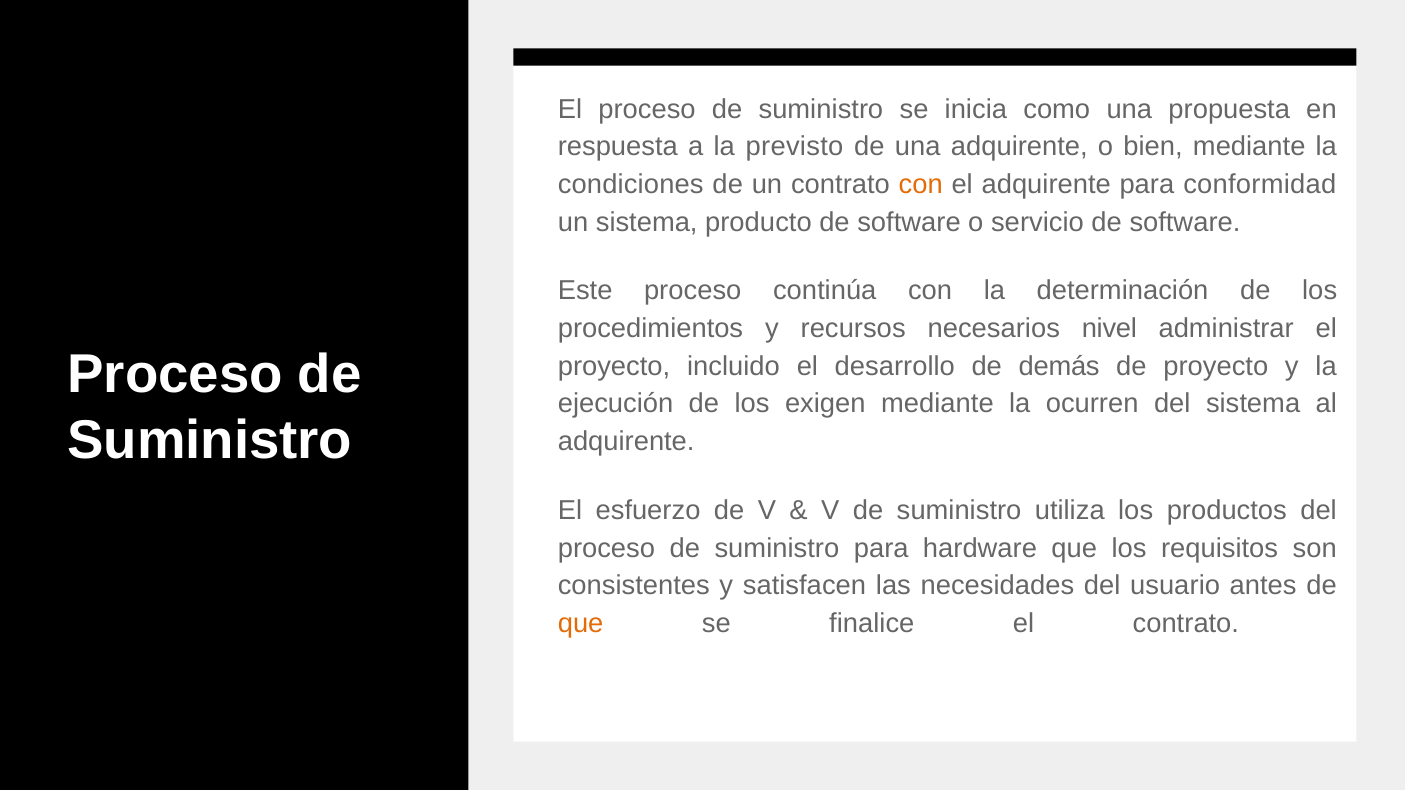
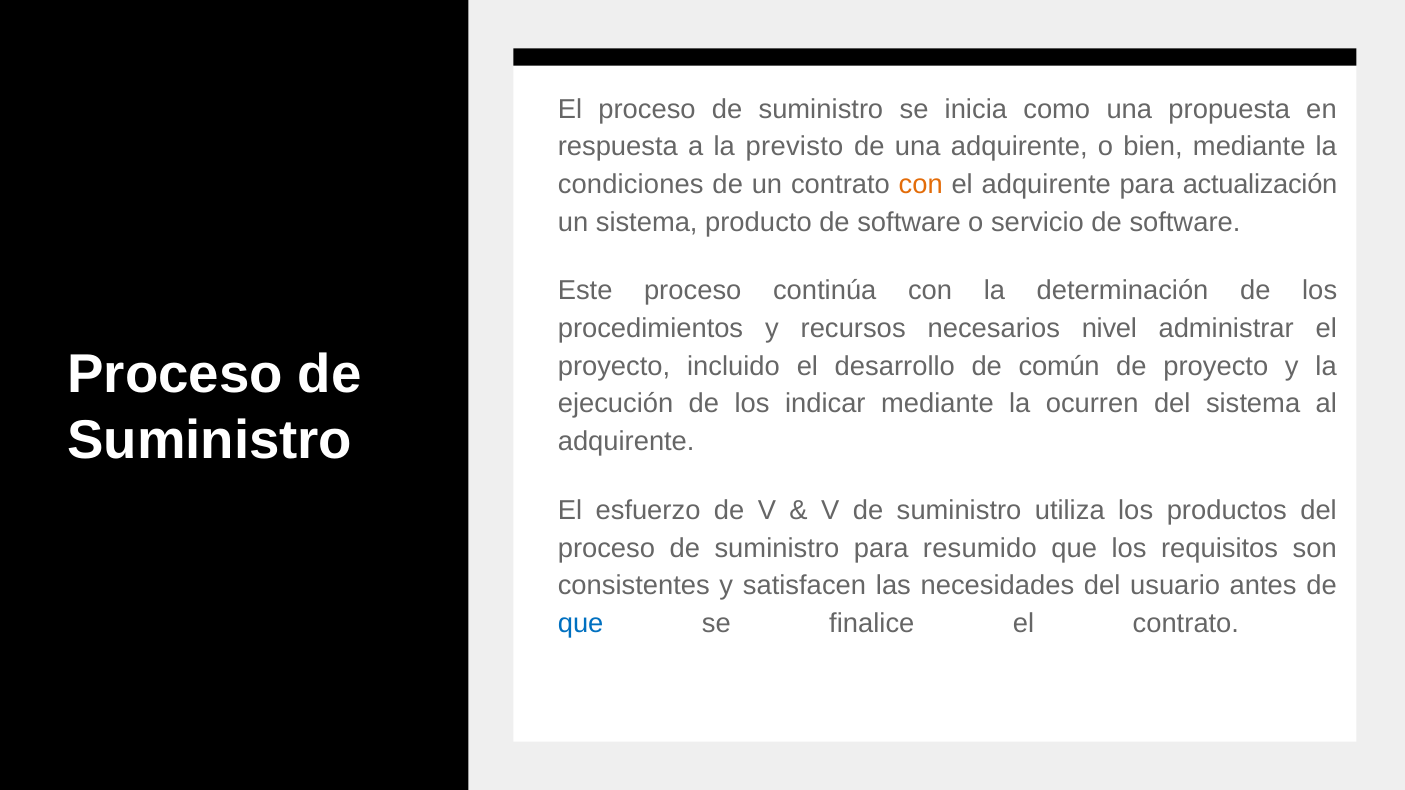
conformidad: conformidad -> actualización (1260, 185)
demás: demás -> común (1059, 366)
exigen: exigen -> indicar (825, 404)
hardware: hardware -> resumido (980, 548)
que colour: orange -> blue (581, 624)
